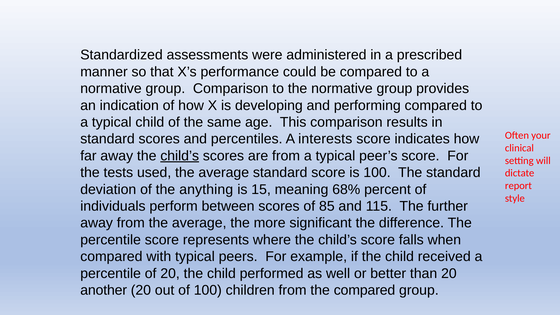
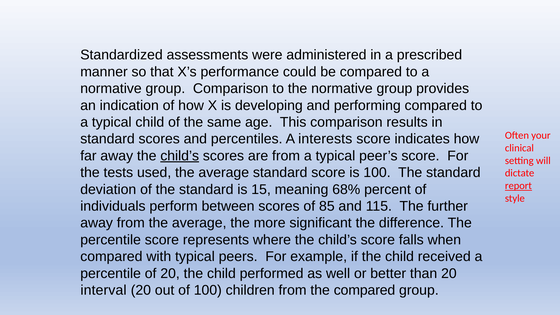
report underline: none -> present (518, 186)
of the anything: anything -> standard (206, 189)
another: another -> interval (104, 290)
